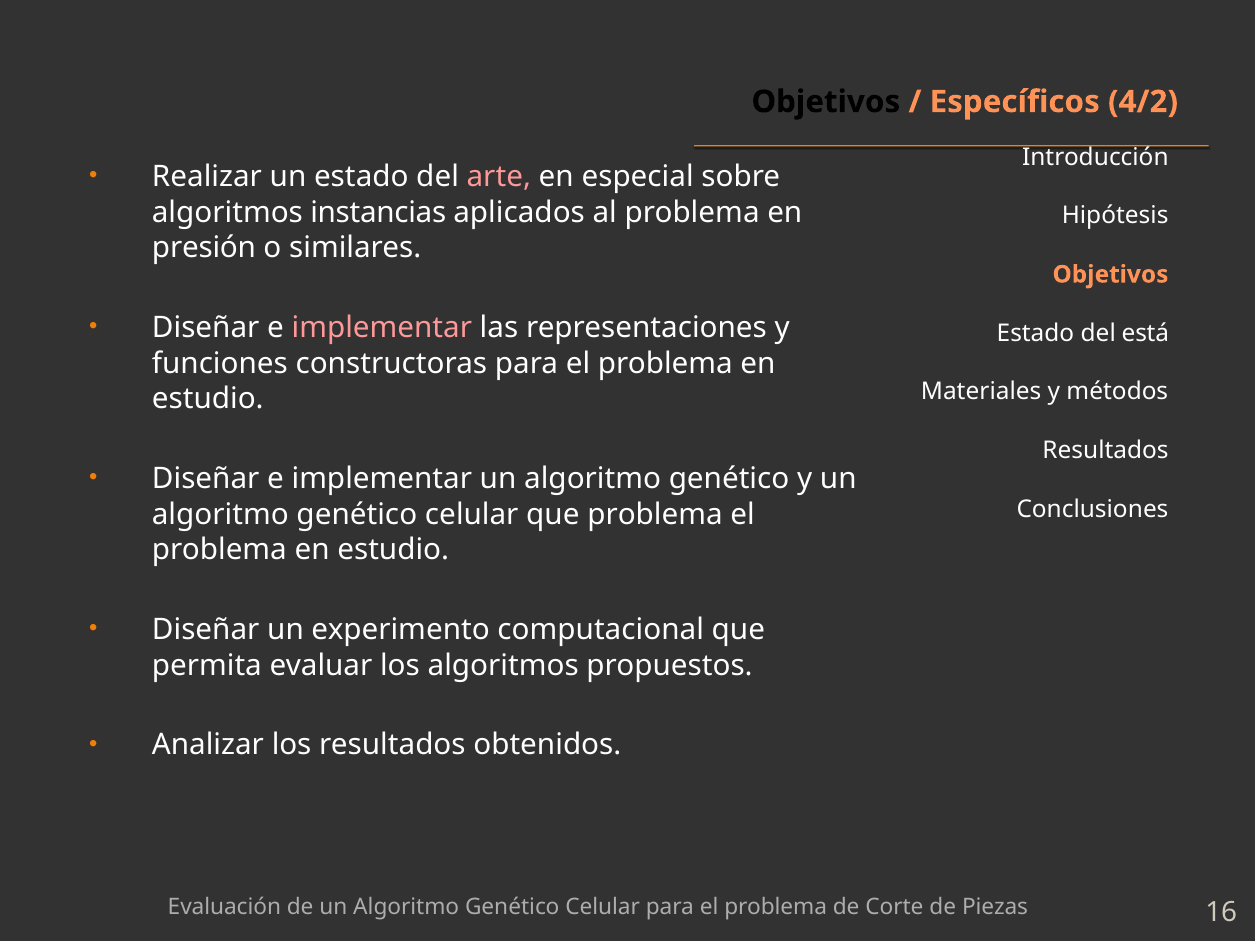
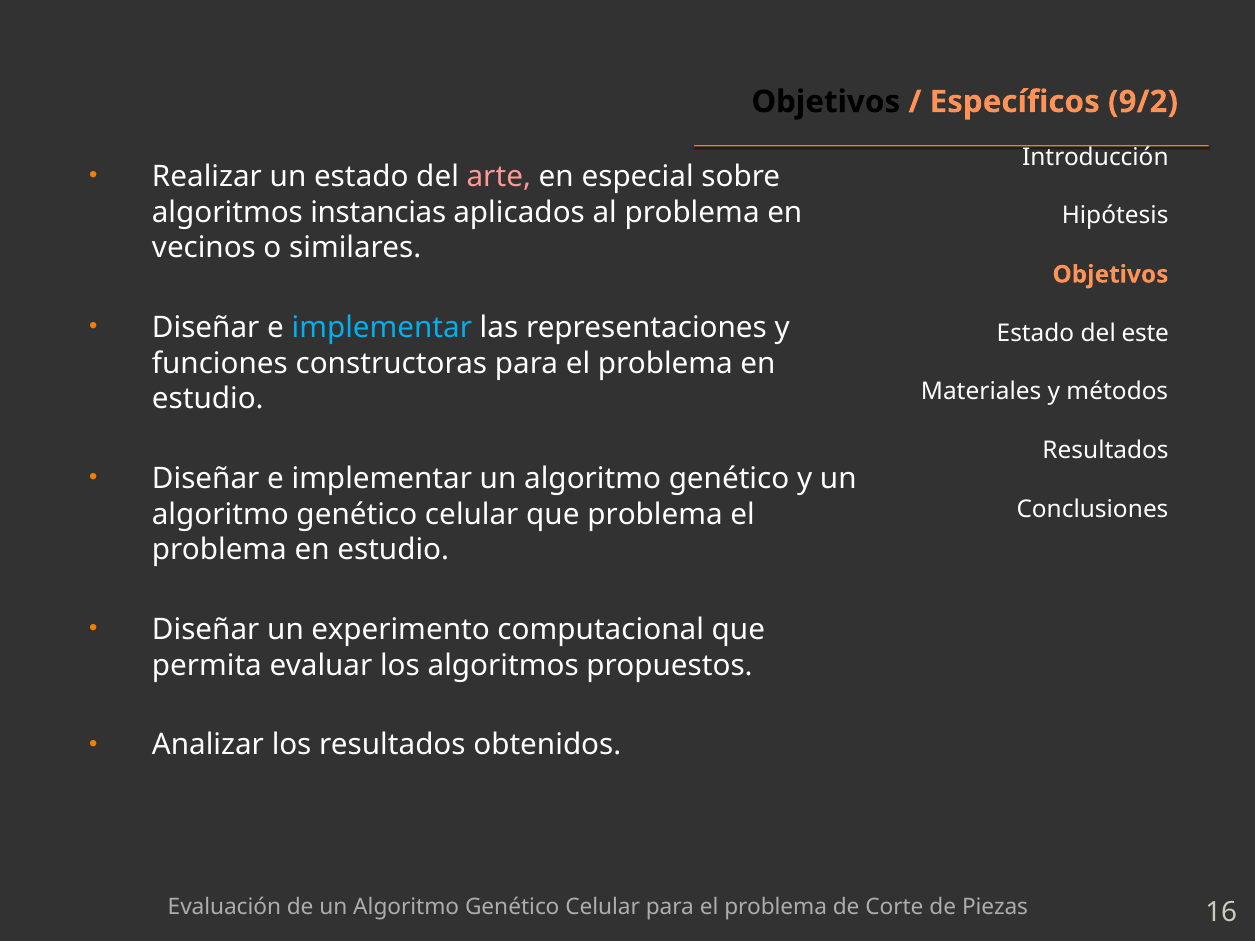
4/2: 4/2 -> 9/2 (1143, 102)
presión: presión -> vecinos (204, 248)
implementar colour: pink -> light blue (382, 328)
está: está -> este (1145, 333)
